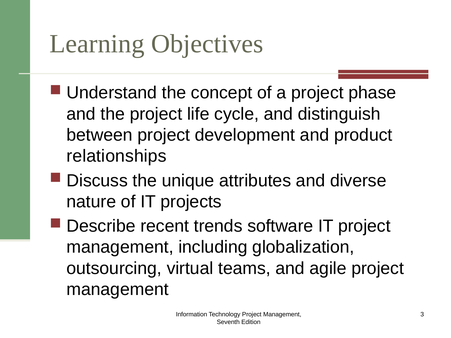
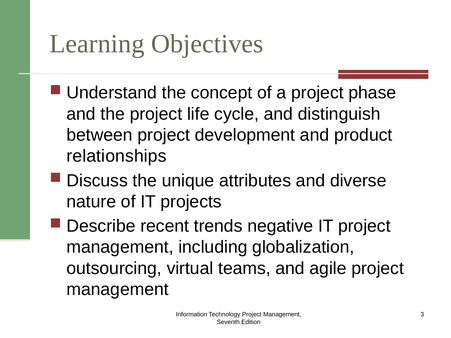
software: software -> negative (280, 226)
